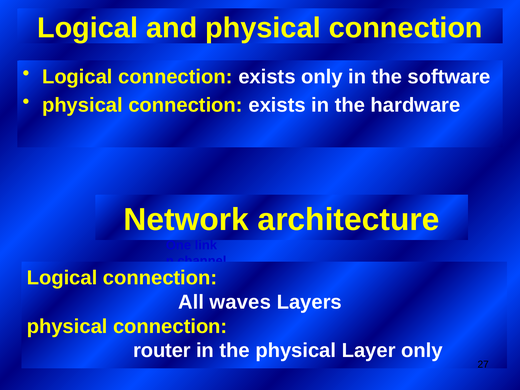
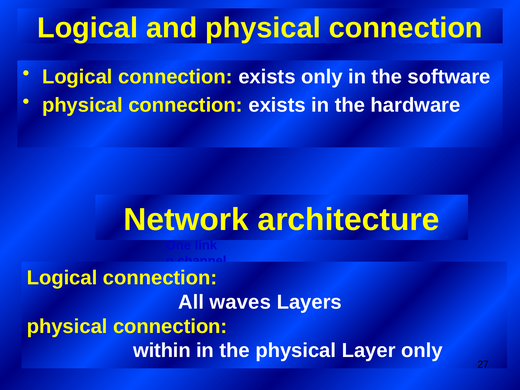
router: router -> within (162, 351)
